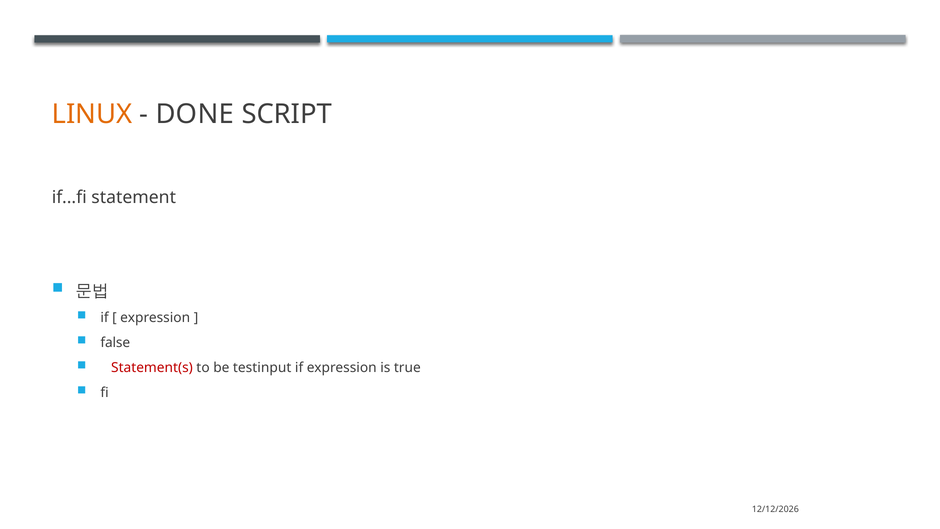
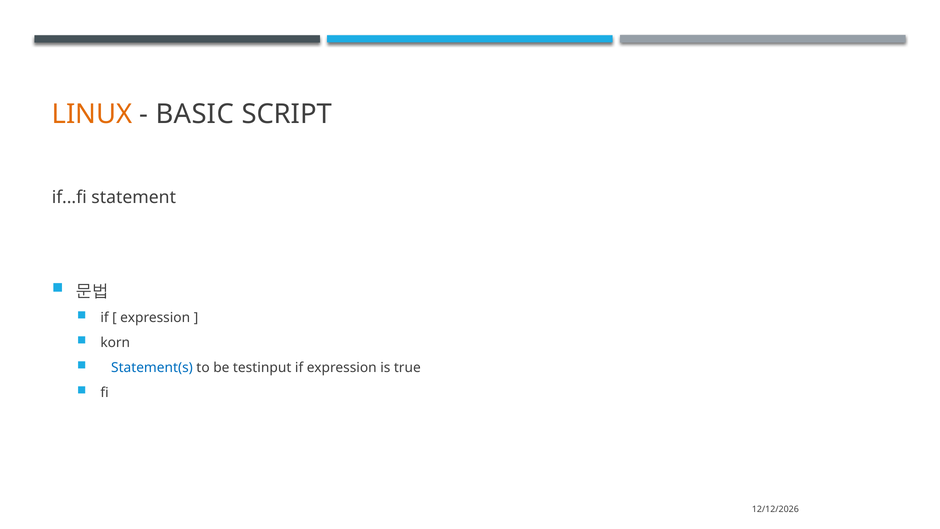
DONE: DONE -> BASIC (195, 114)
false: false -> korn (115, 342)
Statement(s colour: red -> blue (152, 368)
